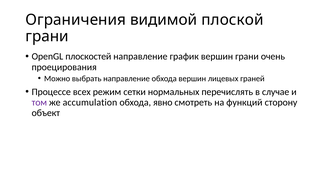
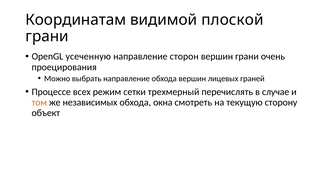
Ограничения: Ограничения -> Координатам (76, 20)
плоскостей: плоскостей -> усеченную (88, 56)
график: график -> сторон (184, 56)
нормальных: нормальных -> трехмерный (174, 91)
том colour: purple -> orange (39, 102)
accumulation: accumulation -> независимых (90, 102)
явно: явно -> окна (163, 102)
функций: функций -> текущую (244, 102)
